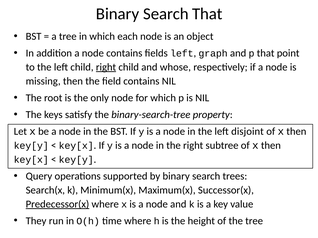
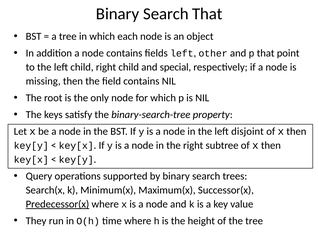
graph: graph -> other (213, 54)
right underline: present -> none (106, 67)
whose: whose -> special (175, 67)
